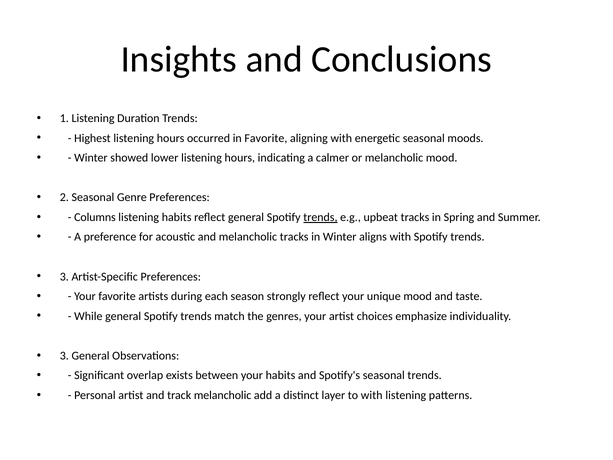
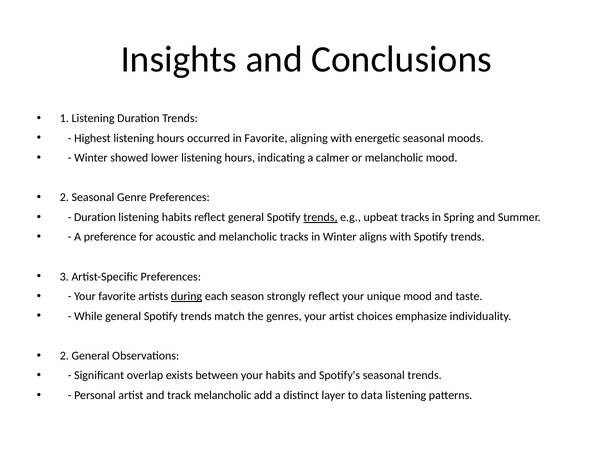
Columns: Columns -> Duration (95, 217)
during underline: none -> present (187, 296)
3: 3 -> 2 (64, 356)
to with: with -> data (372, 395)
